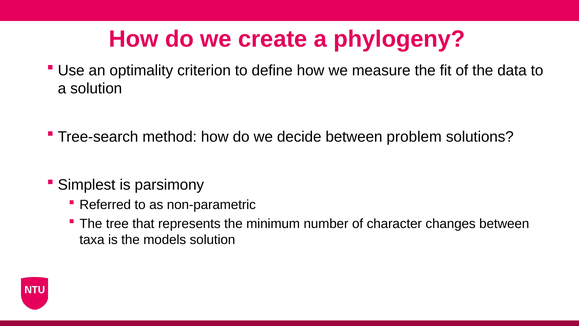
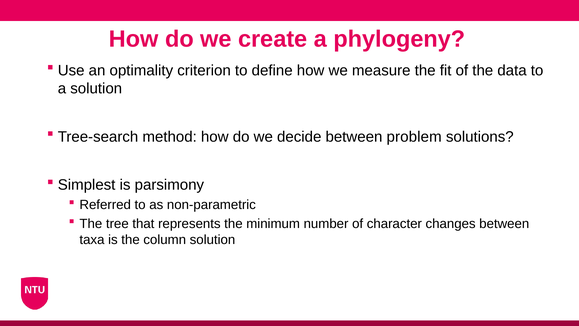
models: models -> column (165, 239)
